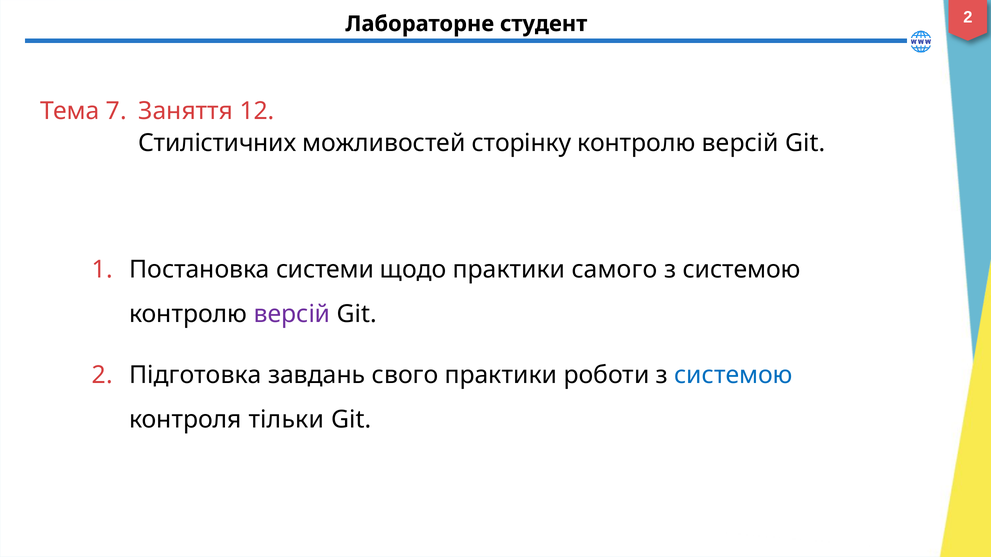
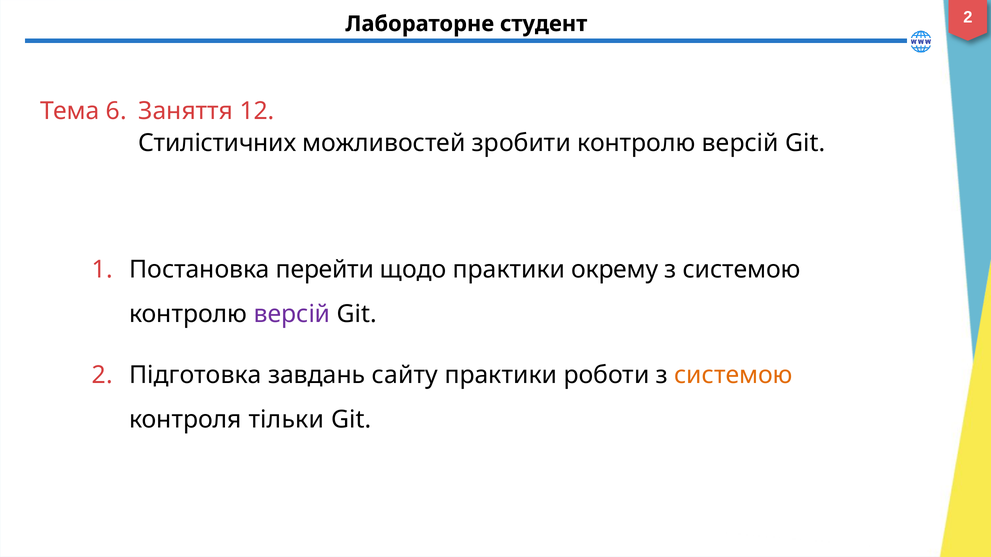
7: 7 -> 6 (116, 111)
сторінку: сторінку -> зробити (521, 143)
системи: системи -> перейти (325, 270)
самого: самого -> окрему (615, 270)
свого: свого -> сайту (405, 376)
системою colour: blue -> orange (733, 376)
